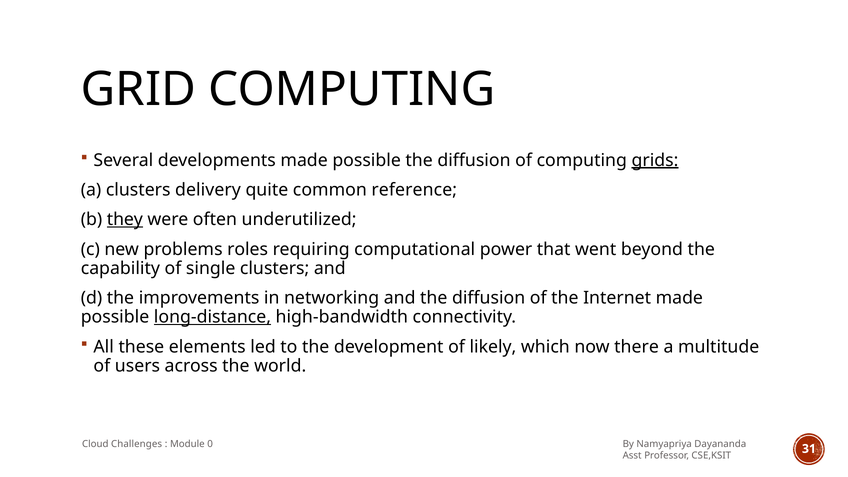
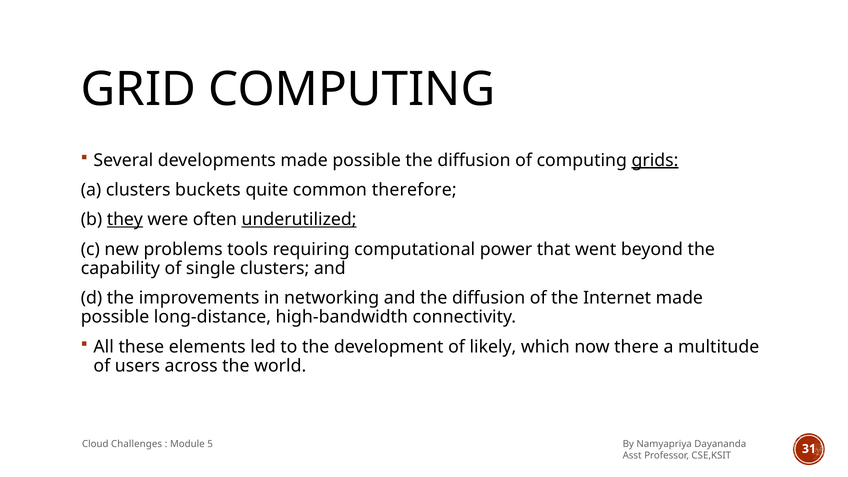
delivery: delivery -> buckets (208, 190)
reference: reference -> therefore (414, 190)
underutilized underline: none -> present (299, 220)
roles: roles -> tools (248, 249)
long-distance underline: present -> none (212, 317)
0: 0 -> 5 (210, 444)
